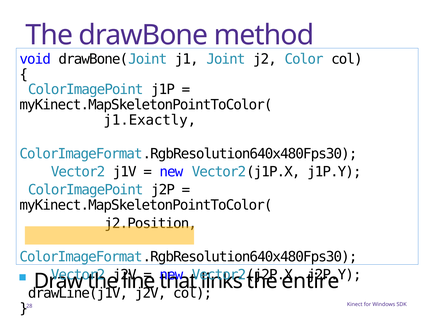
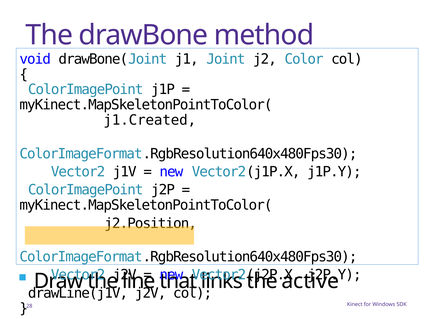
j1.Exactly: j1.Exactly -> j1.Created (150, 120)
entire: entire -> active (310, 281)
